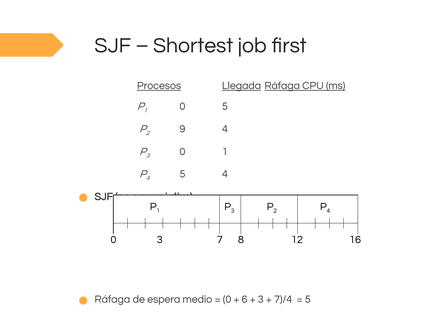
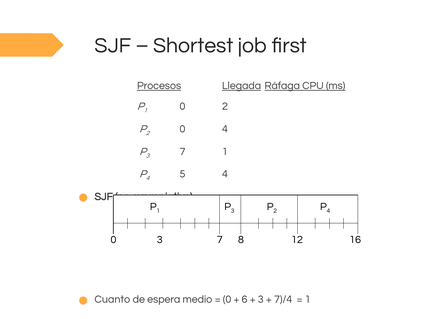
0 5: 5 -> 2 (225, 106)
9: 9 -> 0 (182, 129)
0: 0 -> 7 (182, 151)
Ráfaga: Ráfaga -> Cuanto (112, 299)
5: 5 -> 1 (308, 299)
